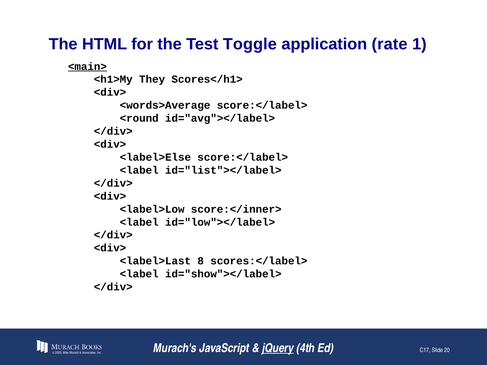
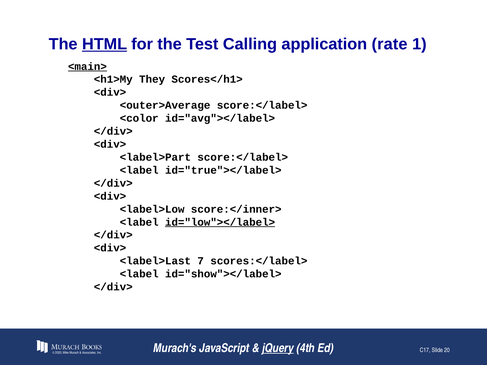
HTML underline: none -> present (105, 44)
Toggle: Toggle -> Calling (250, 44)
<words>Average: <words>Average -> <outer>Average (165, 105)
<round: <round -> <color (139, 118)
<label>Else: <label>Else -> <label>Part (155, 157)
id="list"></label>: id="list"></label> -> id="true"></label> (223, 170)
id="low"></label> underline: none -> present (220, 222)
8: 8 -> 7 (201, 261)
